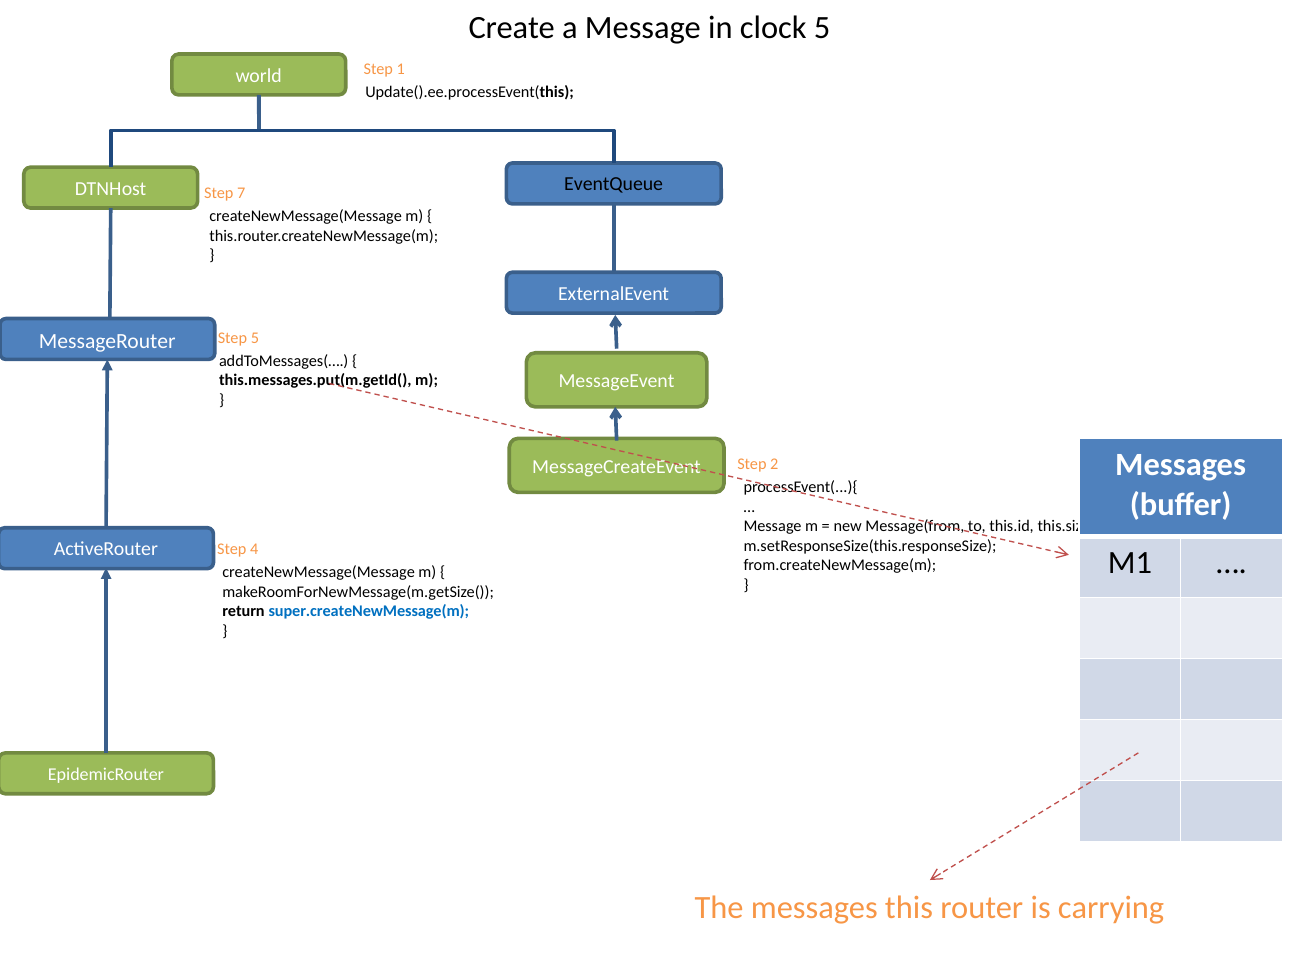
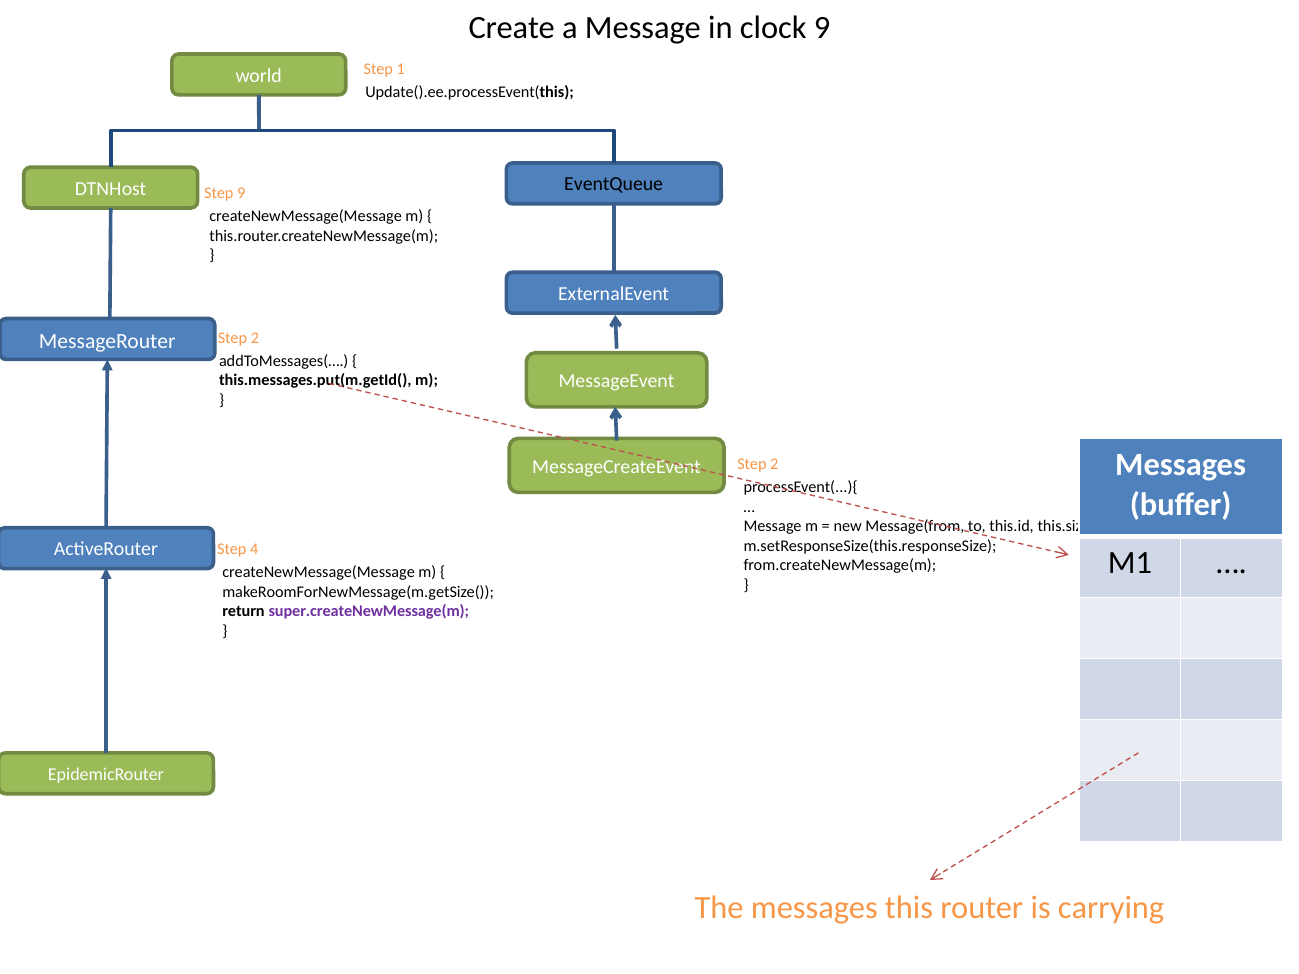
clock 5: 5 -> 9 (822, 28)
Step 7: 7 -> 9 (241, 193)
5: 5 -> 2 (255, 338)
super.createNewMessage(m colour: blue -> purple (369, 611)
